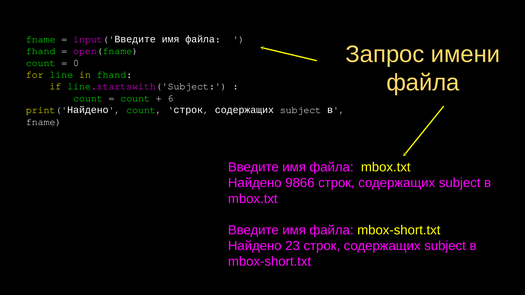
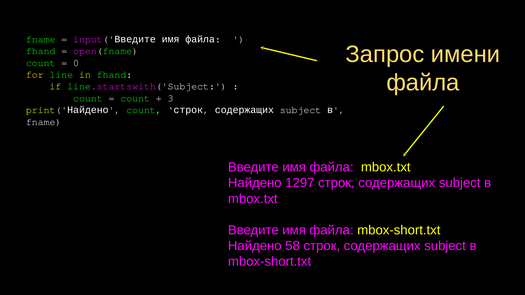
6: 6 -> 3 (171, 98)
9866: 9866 -> 1297 (300, 183)
23: 23 -> 58 (293, 246)
